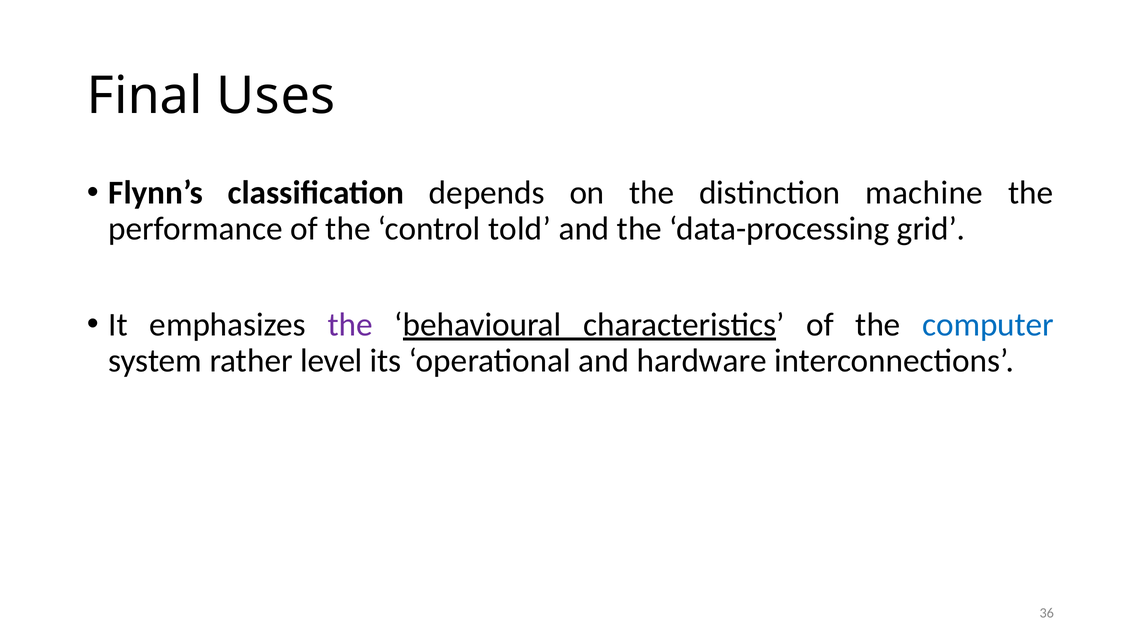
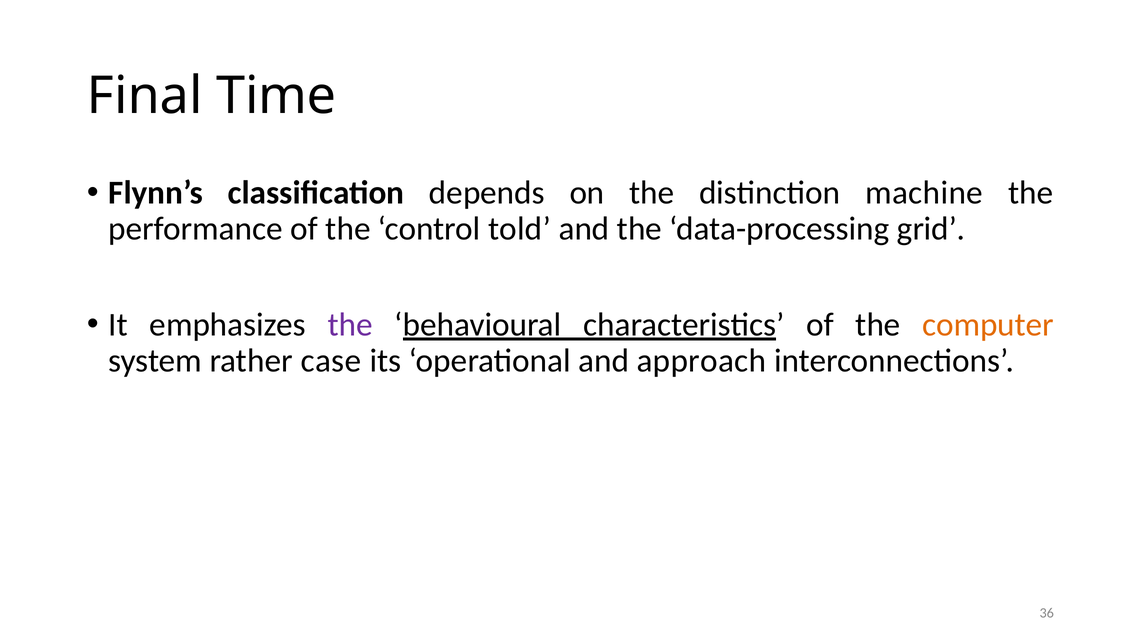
Uses: Uses -> Time (276, 96)
computer colour: blue -> orange (988, 325)
level: level -> case (331, 360)
hardware: hardware -> approach (701, 360)
